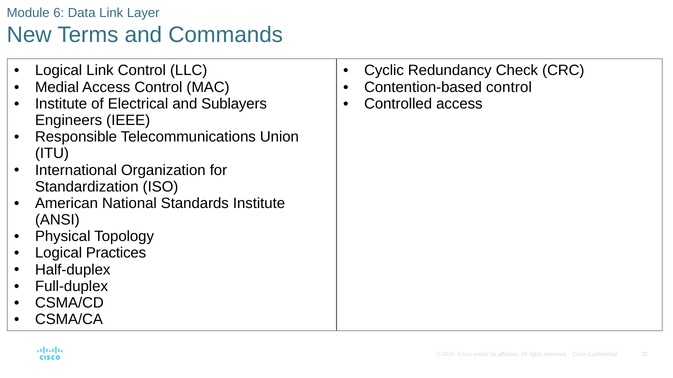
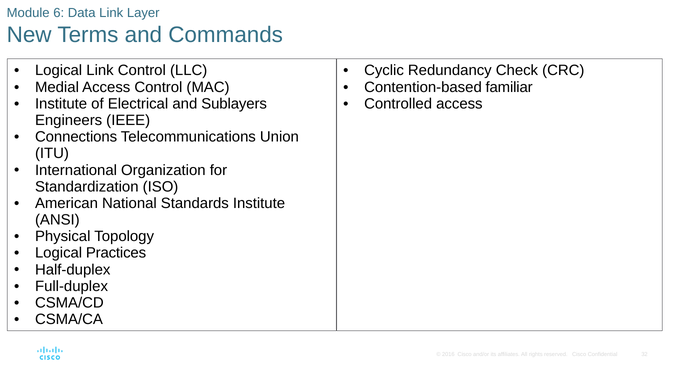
Contention-based control: control -> familiar (509, 87)
Responsible: Responsible -> Connections (76, 137)
